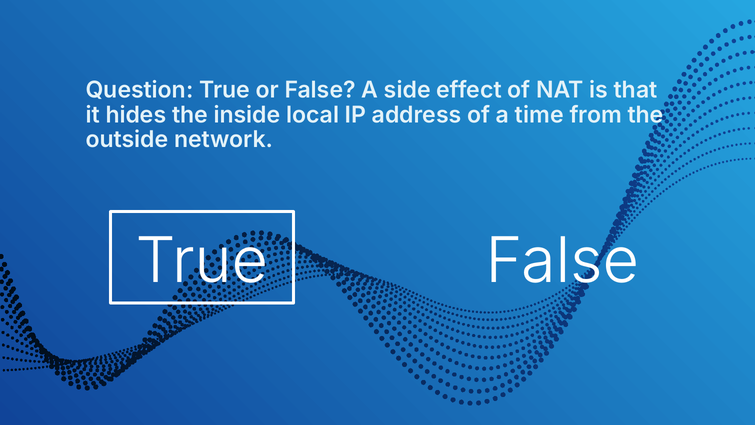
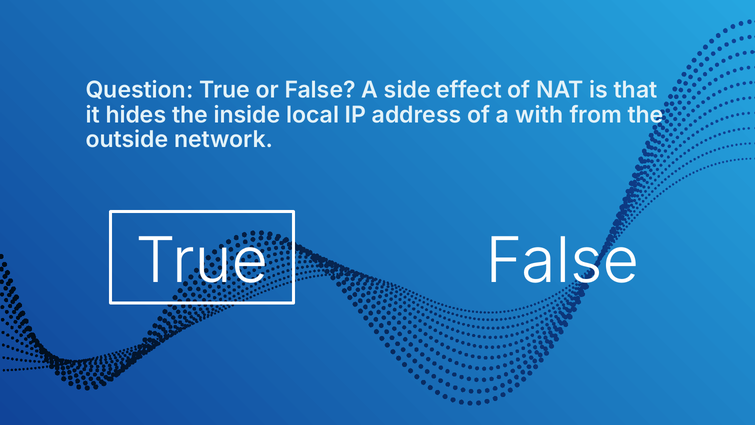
time: time -> with (539, 115)
